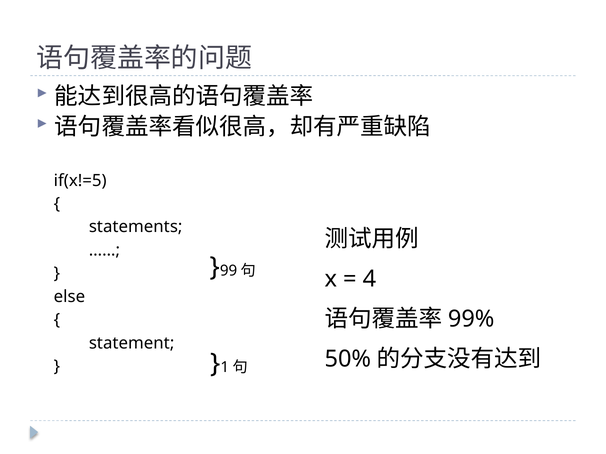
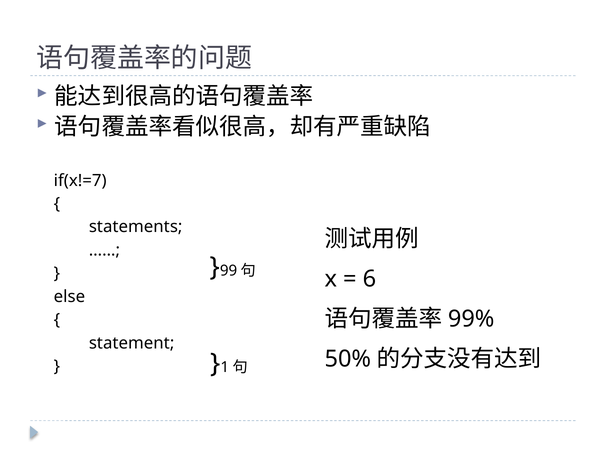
if(x!=5: if(x!=5 -> if(x!=7 (80, 181)
4: 4 -> 6 (369, 279)
